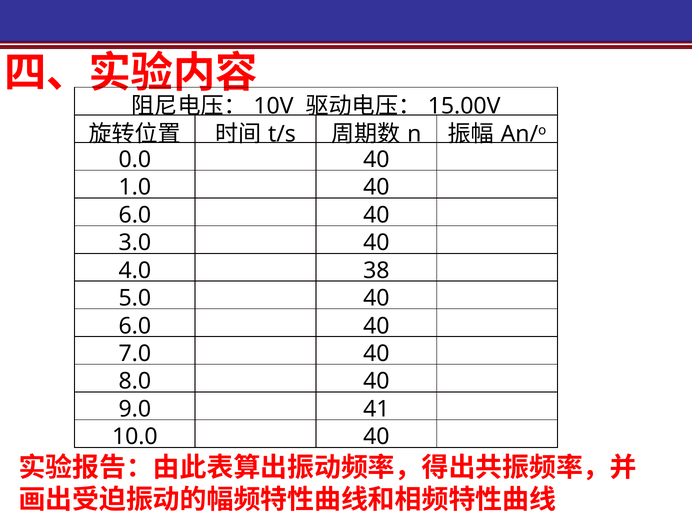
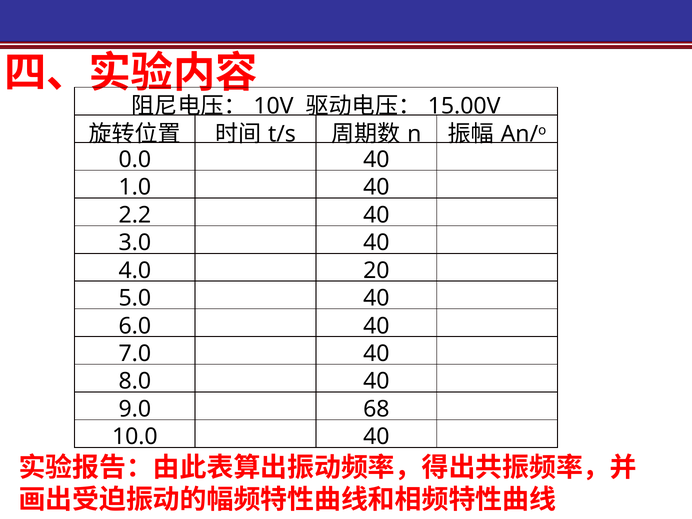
6.0: 6.0 -> 2.2 (135, 215)
38: 38 -> 20 (376, 270)
41: 41 -> 68 (376, 409)
